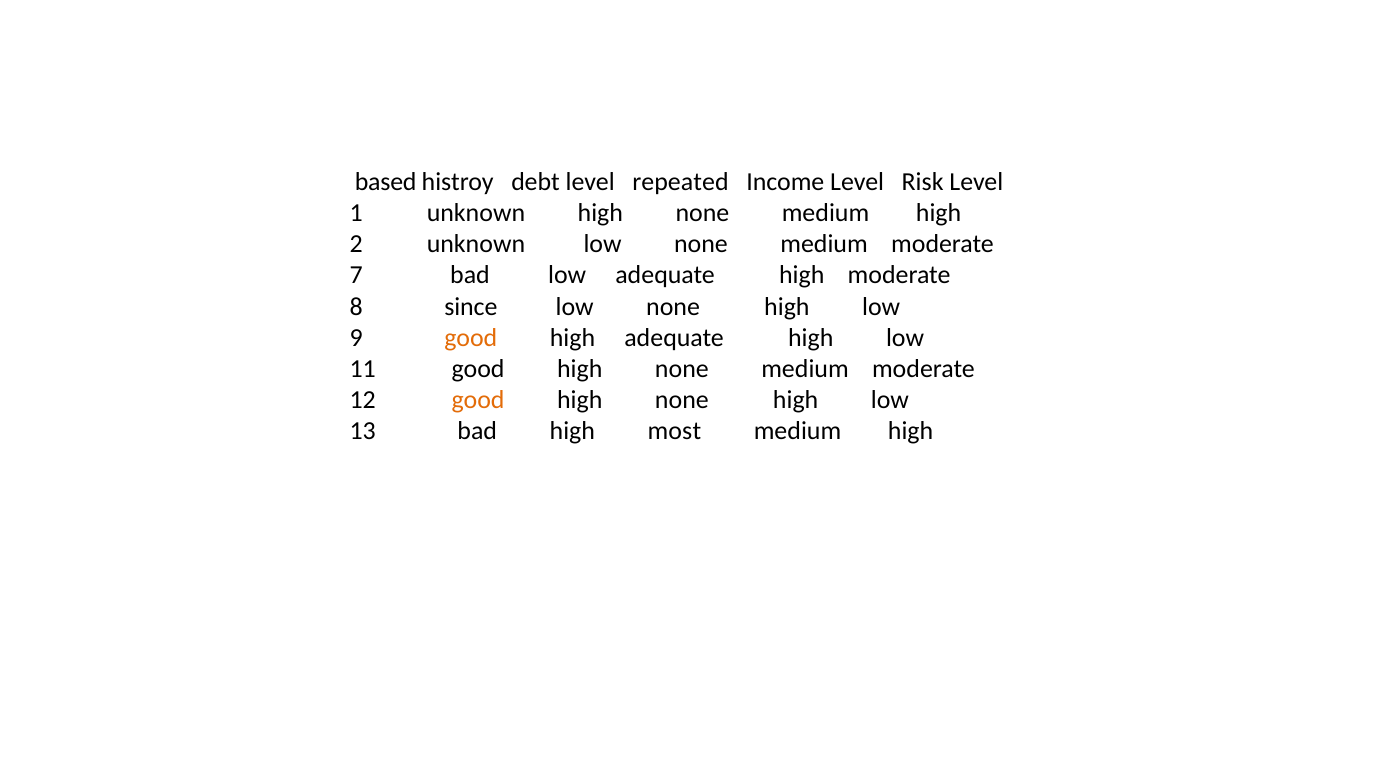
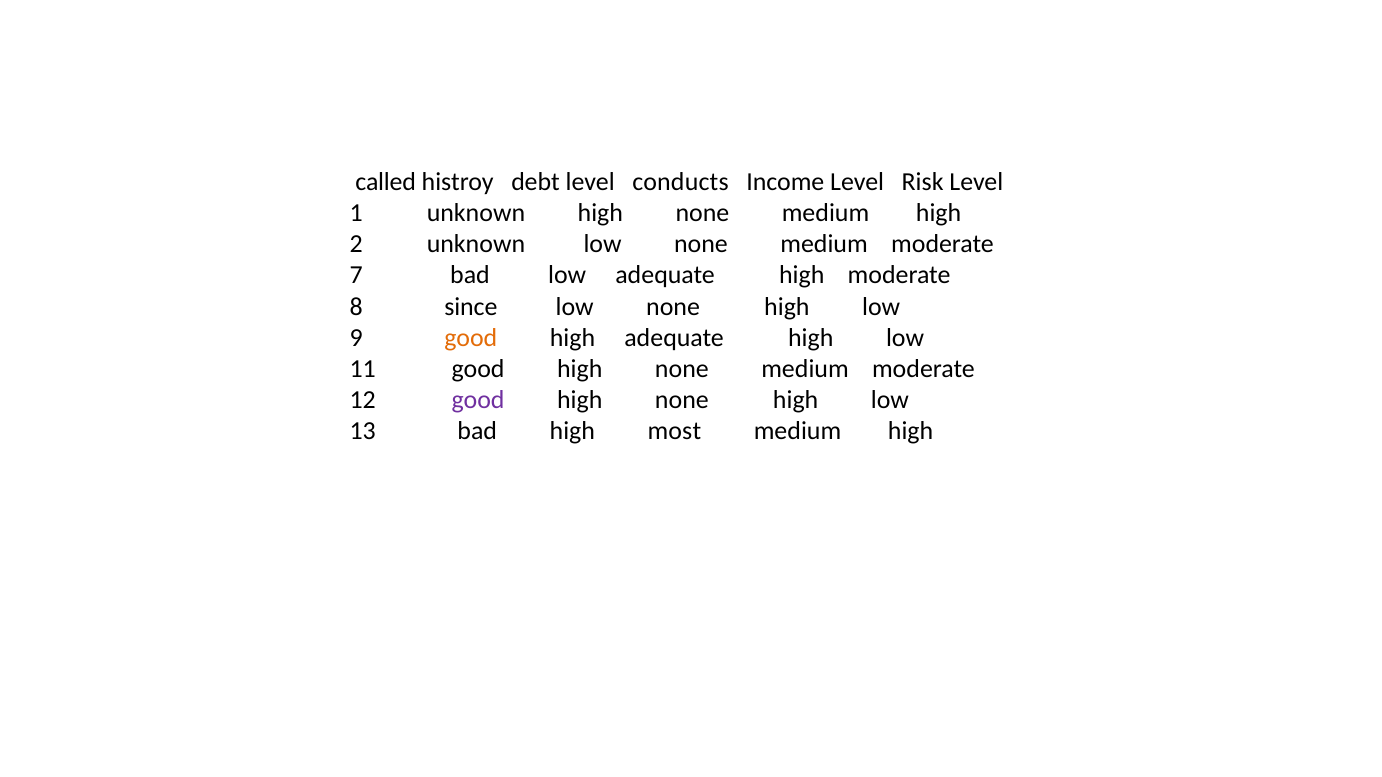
based: based -> called (386, 182)
repeated: repeated -> conducts (680, 182)
good colour: orange -> purple (478, 400)
